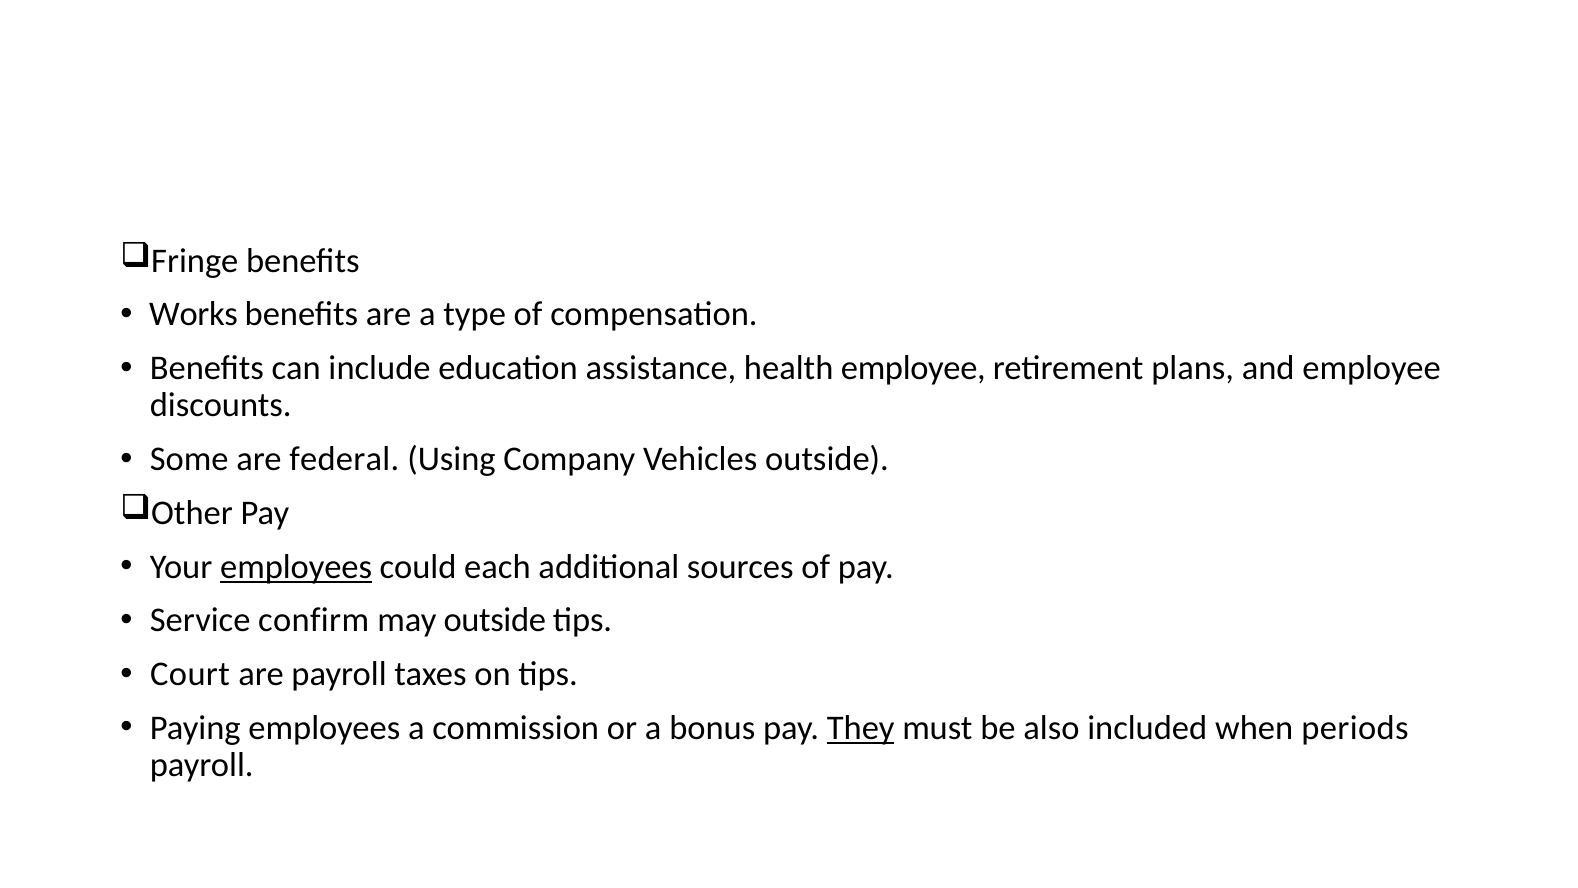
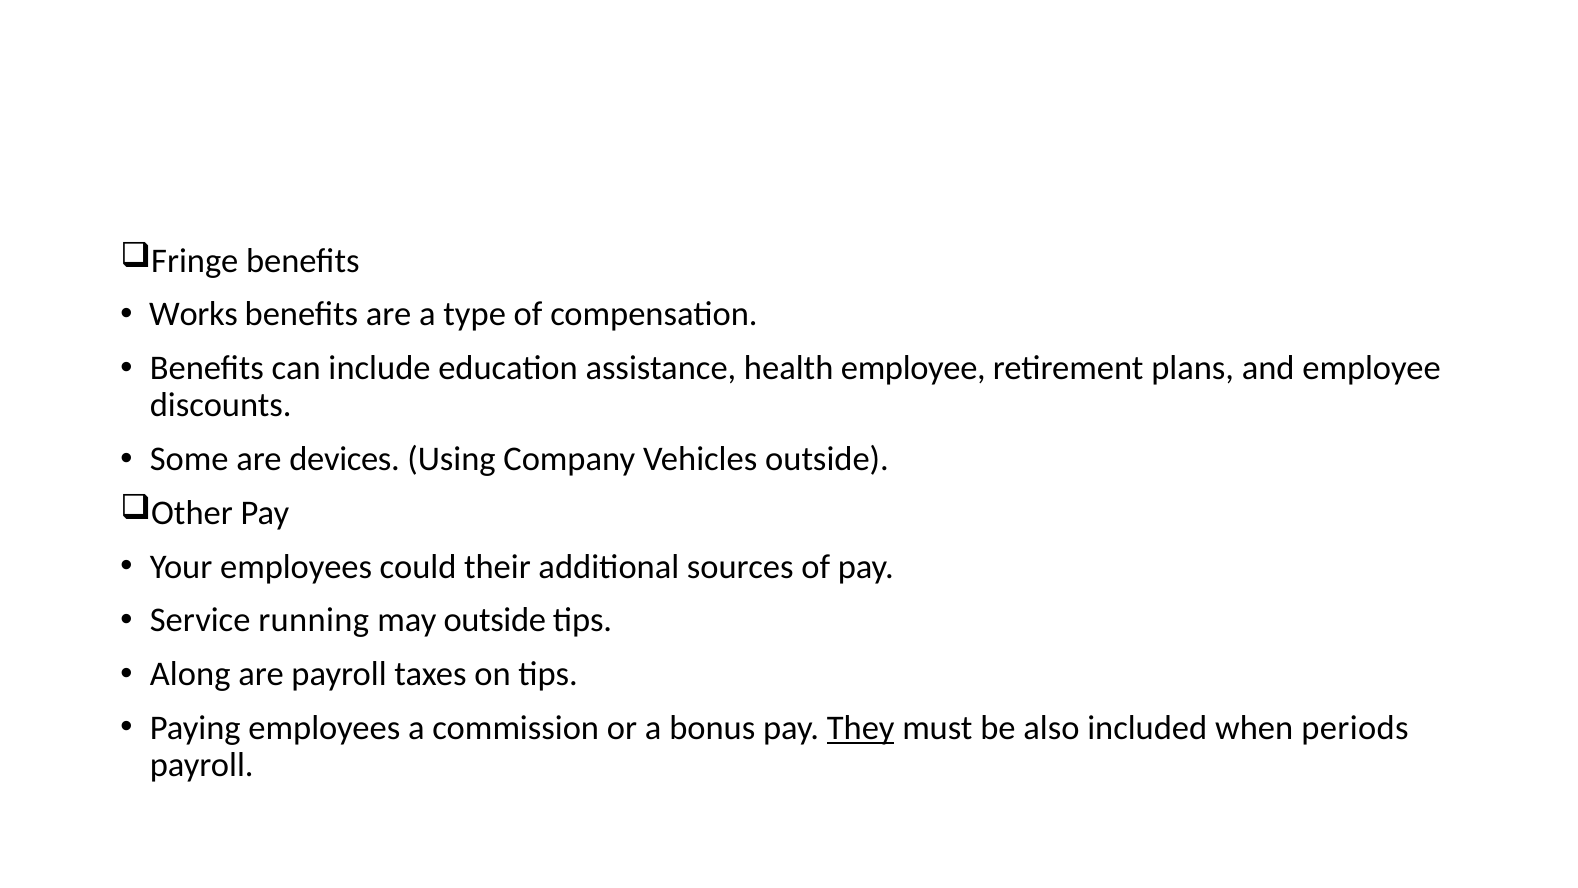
federal: federal -> devices (345, 459)
employees underline: present -> none (296, 567)
each: each -> their (497, 567)
confirm: confirm -> running (314, 620)
Court: Court -> Along (190, 674)
